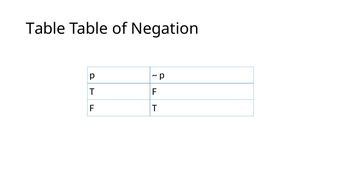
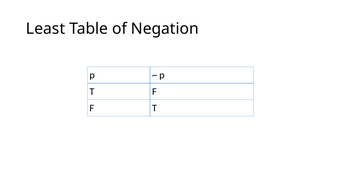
Table: Table -> Least (46, 29)
